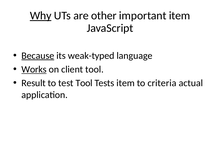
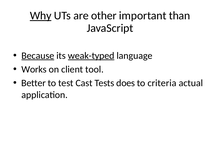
important item: item -> than (180, 16)
weak-typed underline: none -> present (91, 56)
Works underline: present -> none (34, 69)
Result: Result -> Better (34, 83)
test Tool: Tool -> Cast (84, 83)
Tests item: item -> does (126, 83)
